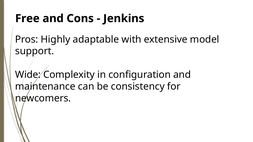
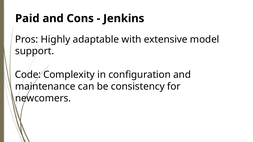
Free: Free -> Paid (27, 18)
Wide: Wide -> Code (28, 75)
